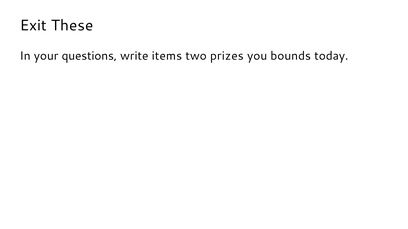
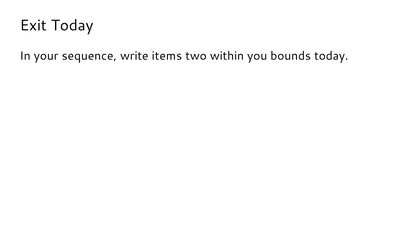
Exit These: These -> Today (72, 26)
questions: questions -> sequence (89, 56)
prizes: prizes -> within (227, 56)
